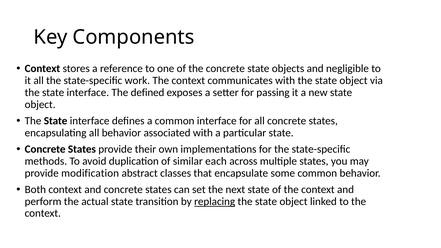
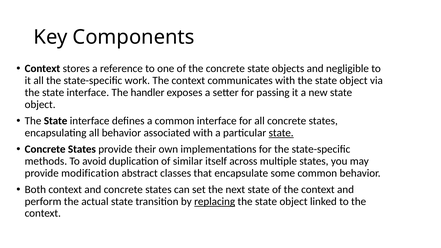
defined: defined -> handler (148, 92)
state underline: none -> present (281, 133)
each: each -> itself (216, 161)
